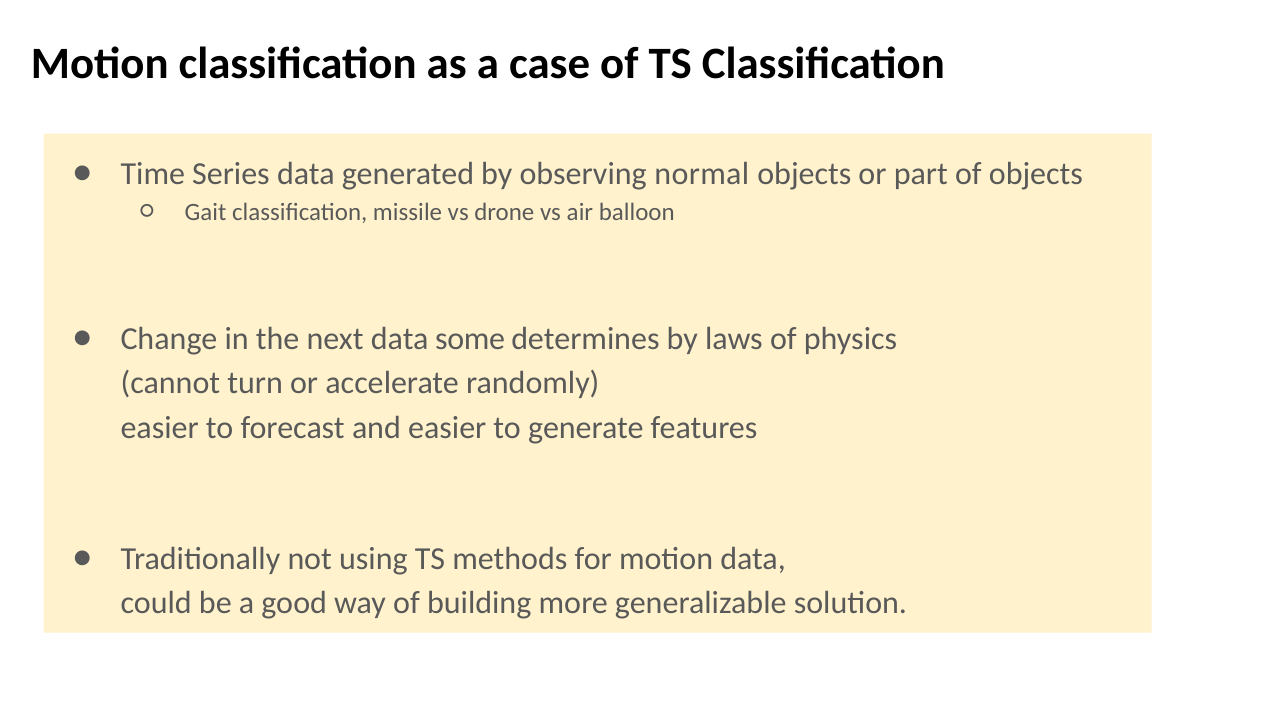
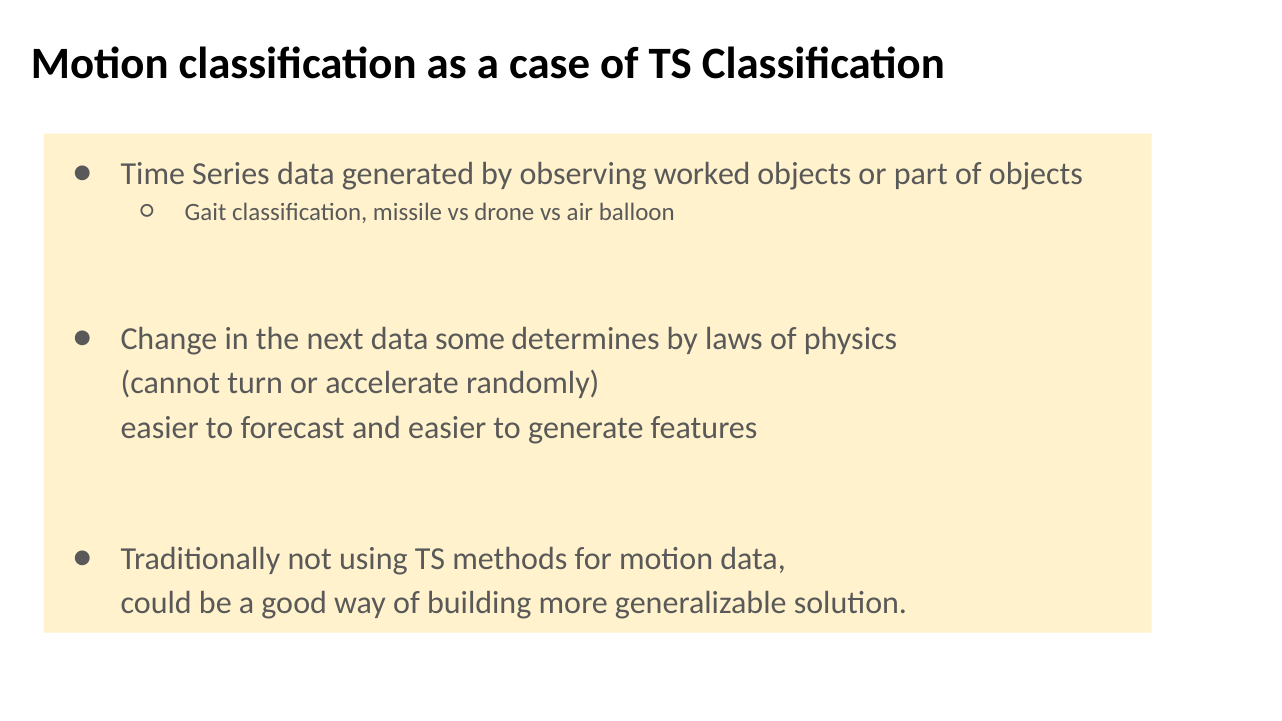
normal: normal -> worked (702, 174)
